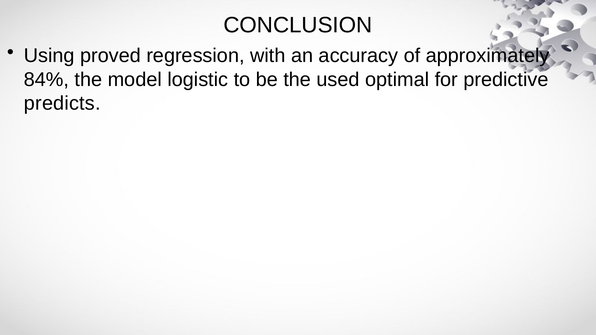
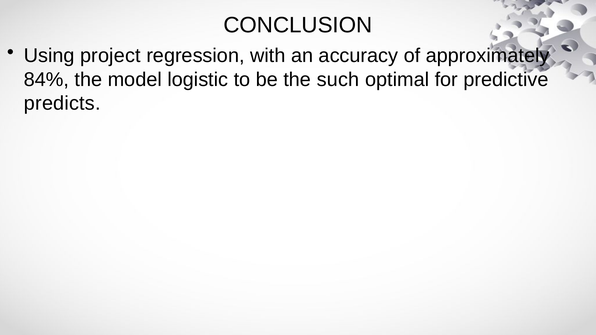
proved: proved -> project (110, 56)
used: used -> such (338, 80)
